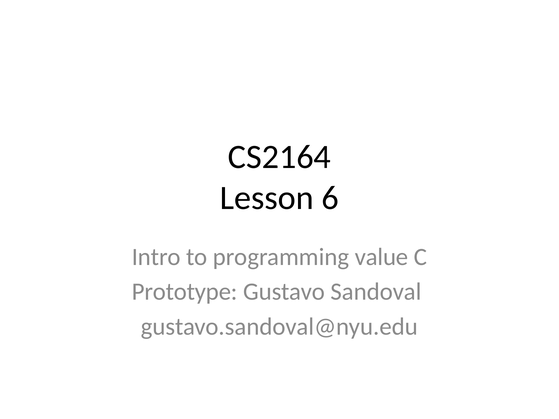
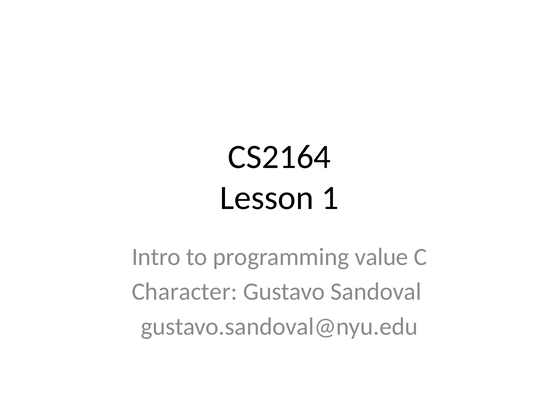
6: 6 -> 1 (330, 198)
Prototype: Prototype -> Character (185, 292)
